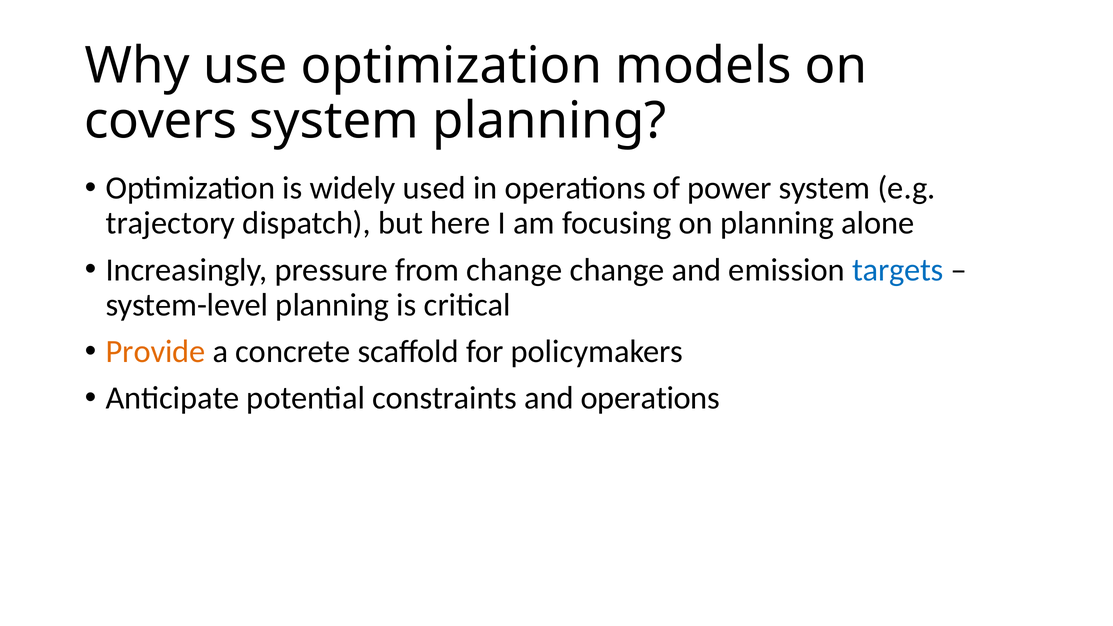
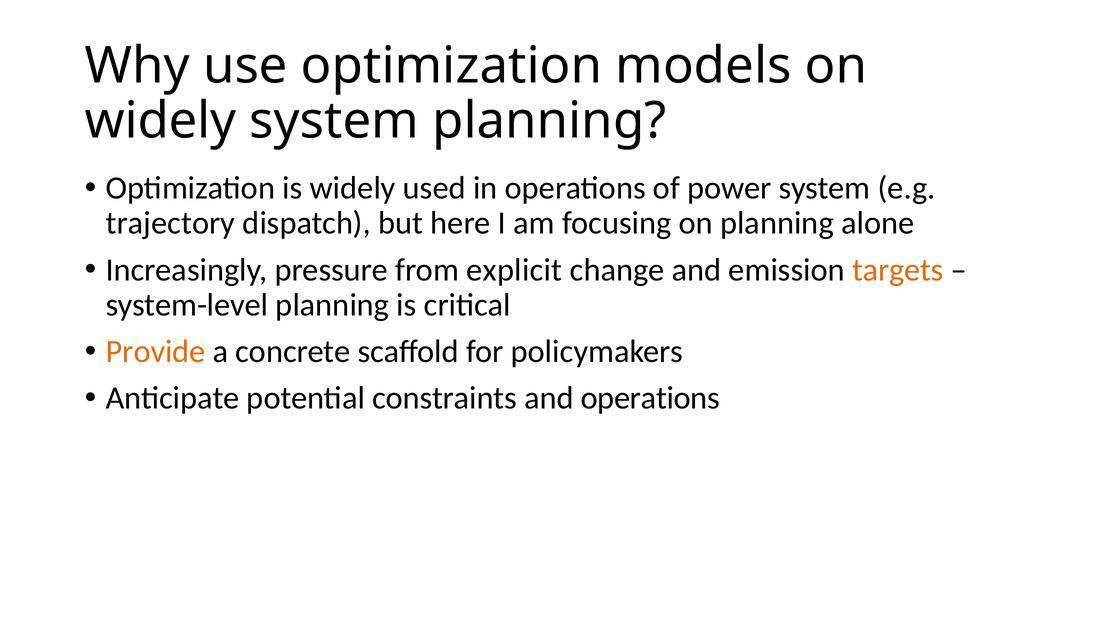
covers: covers -> widely (161, 121)
from change: change -> explicit (514, 270)
targets colour: blue -> orange (898, 270)
